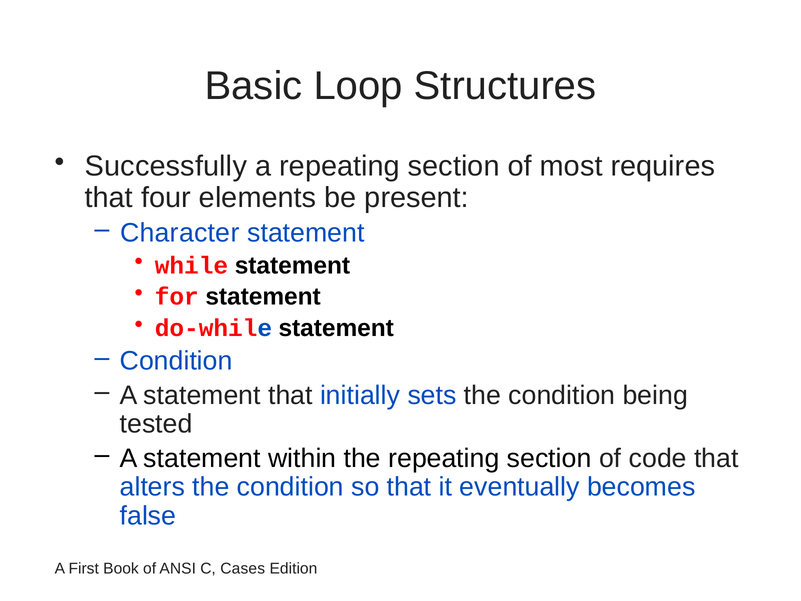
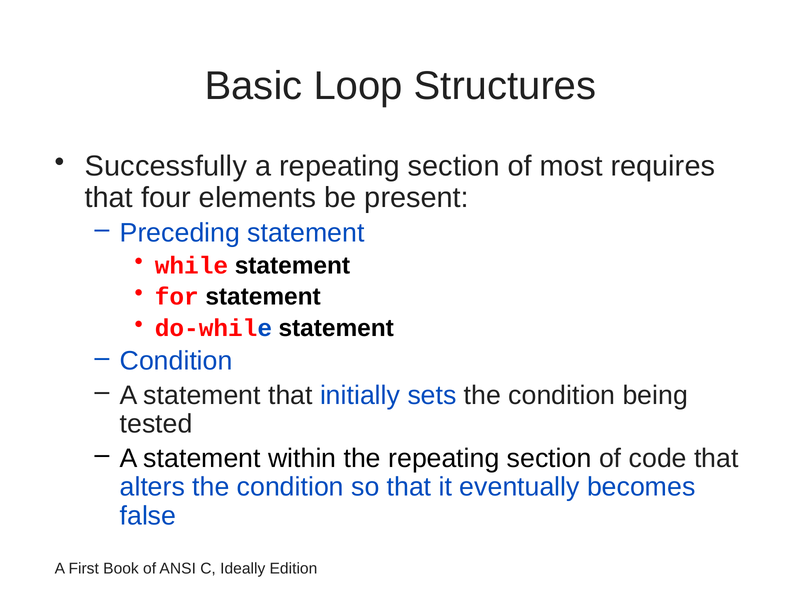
Character: Character -> Preceding (180, 233)
Cases: Cases -> Ideally (243, 568)
